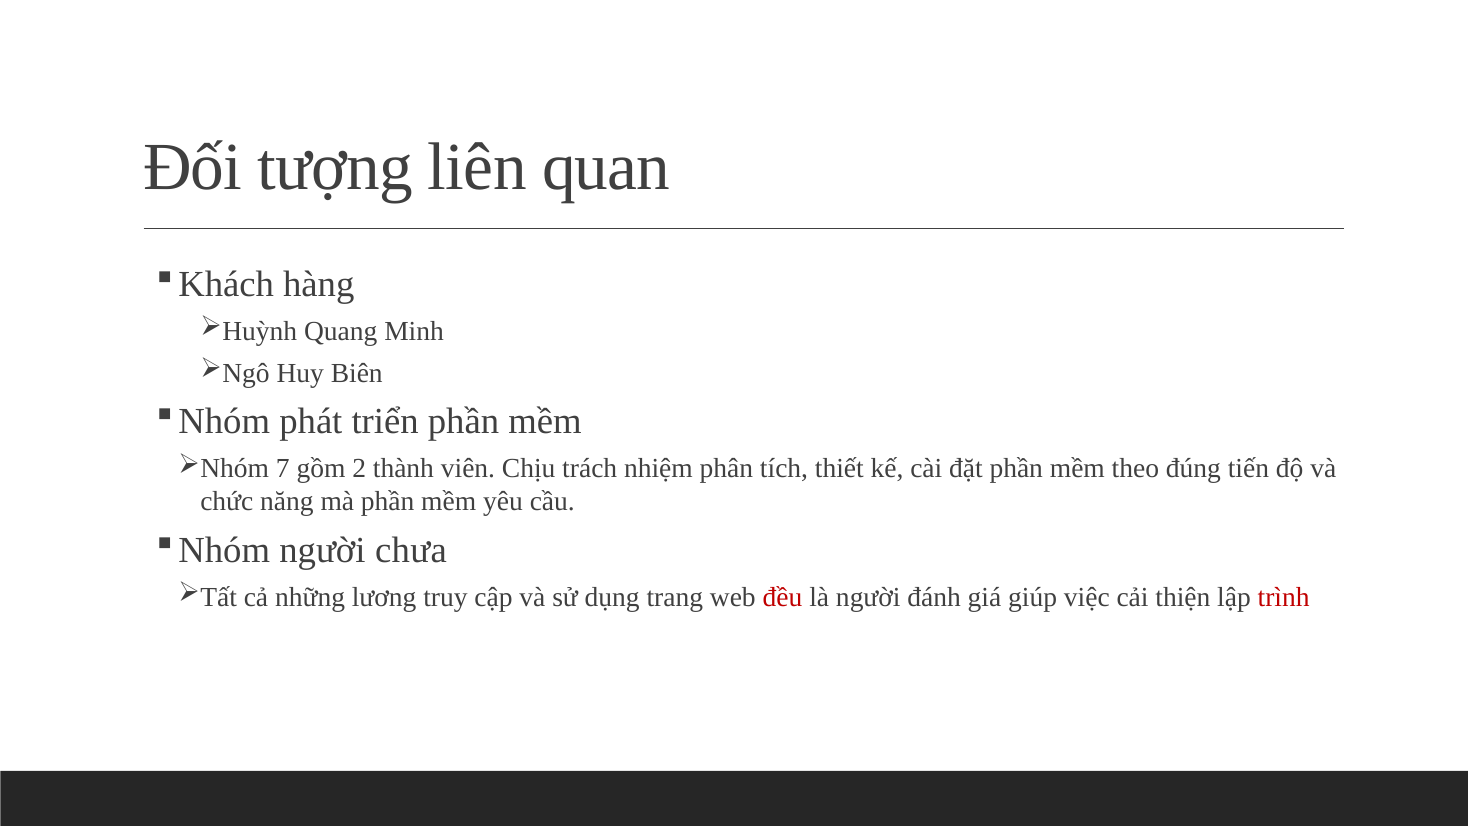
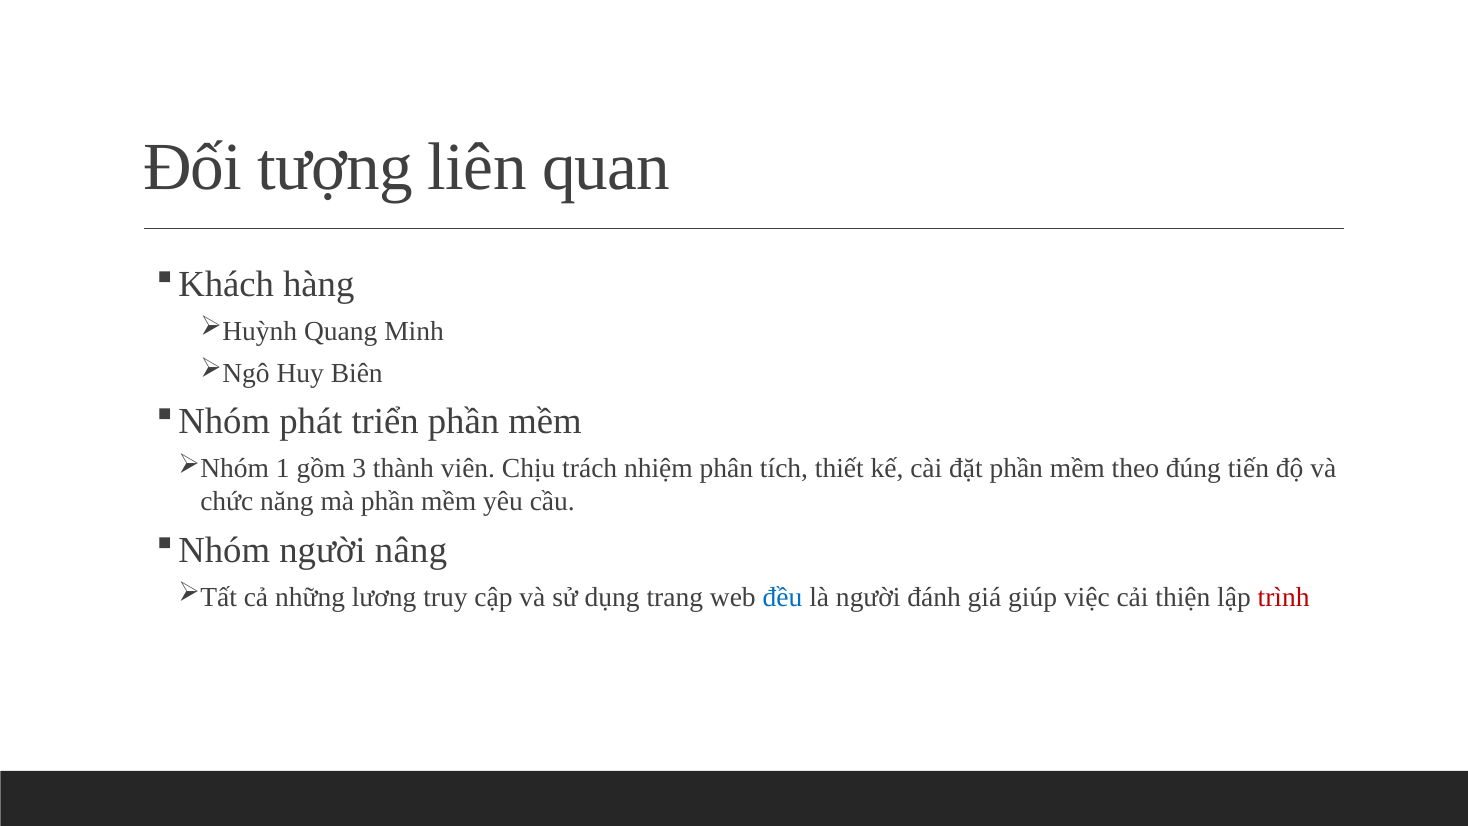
7: 7 -> 1 (283, 469)
2: 2 -> 3 (359, 469)
chưa: chưa -> nâng (411, 550)
đều colour: red -> blue (783, 597)
